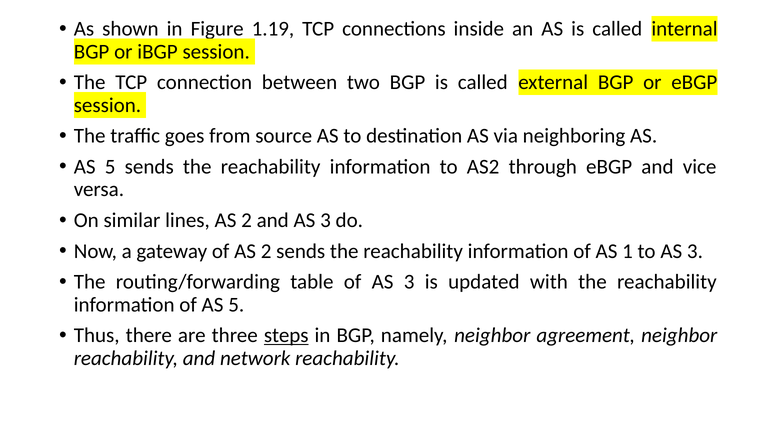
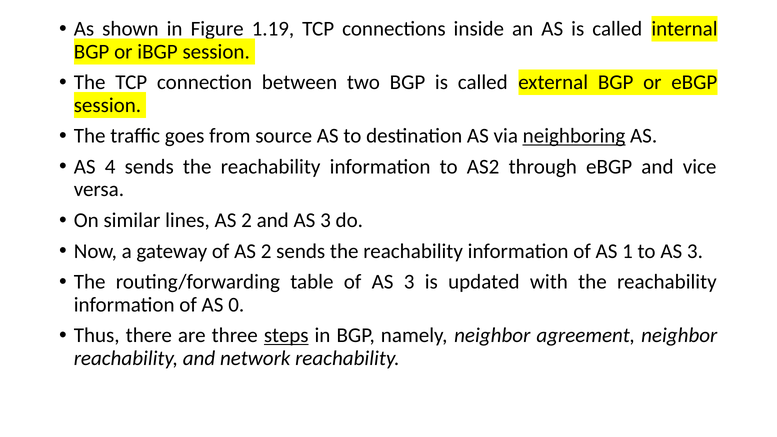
neighboring underline: none -> present (574, 136)
5: 5 -> 4 (110, 167)
of AS 5: 5 -> 0 (236, 305)
